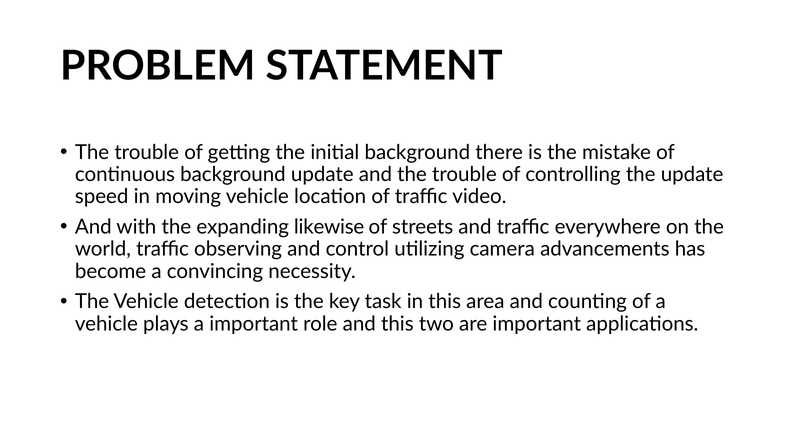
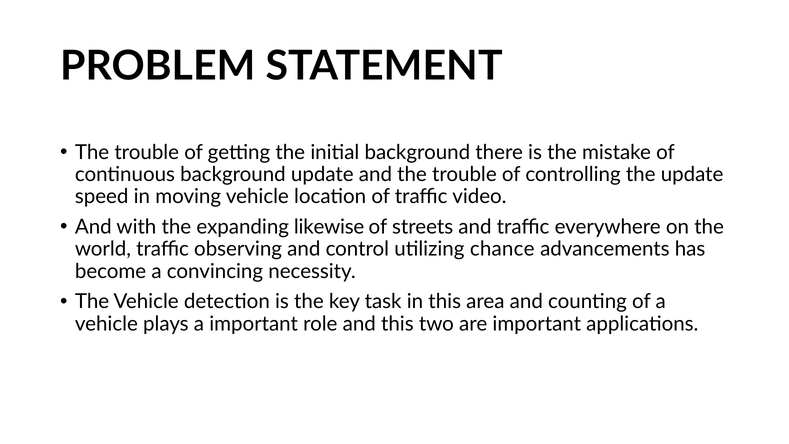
camera: camera -> chance (502, 249)
